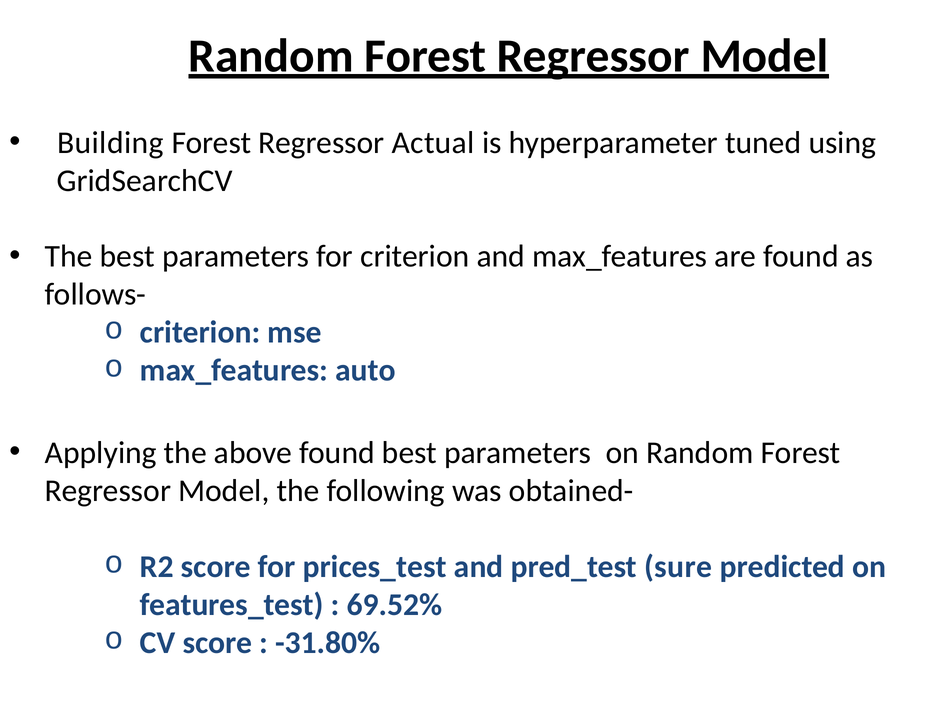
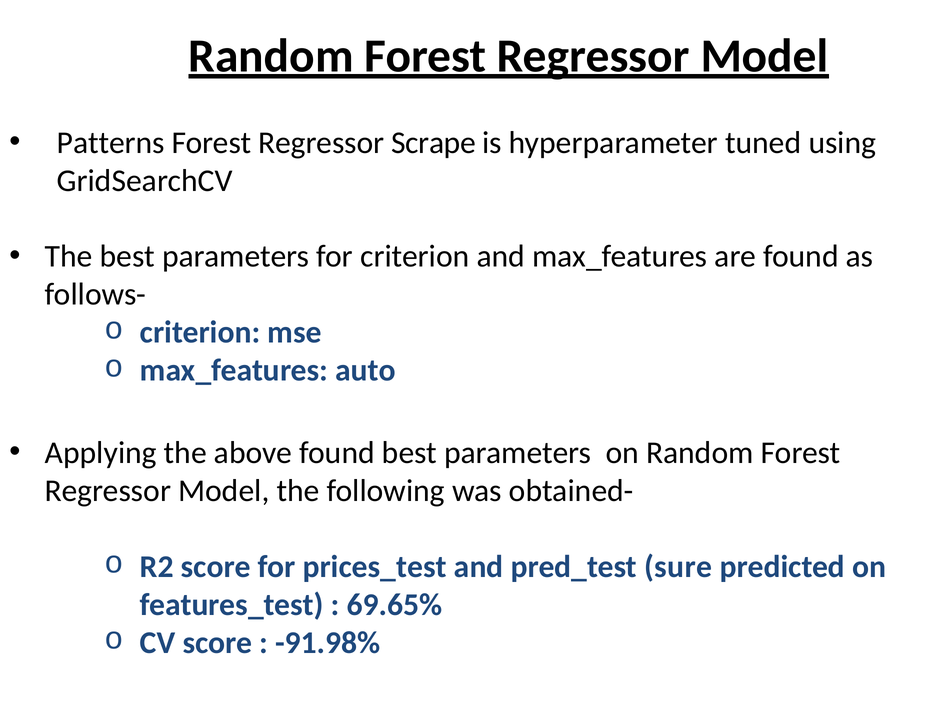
Building: Building -> Patterns (111, 143)
Actual: Actual -> Scrape (434, 143)
69.52%: 69.52% -> 69.65% (394, 605)
-31.80%: -31.80% -> -91.98% (328, 643)
